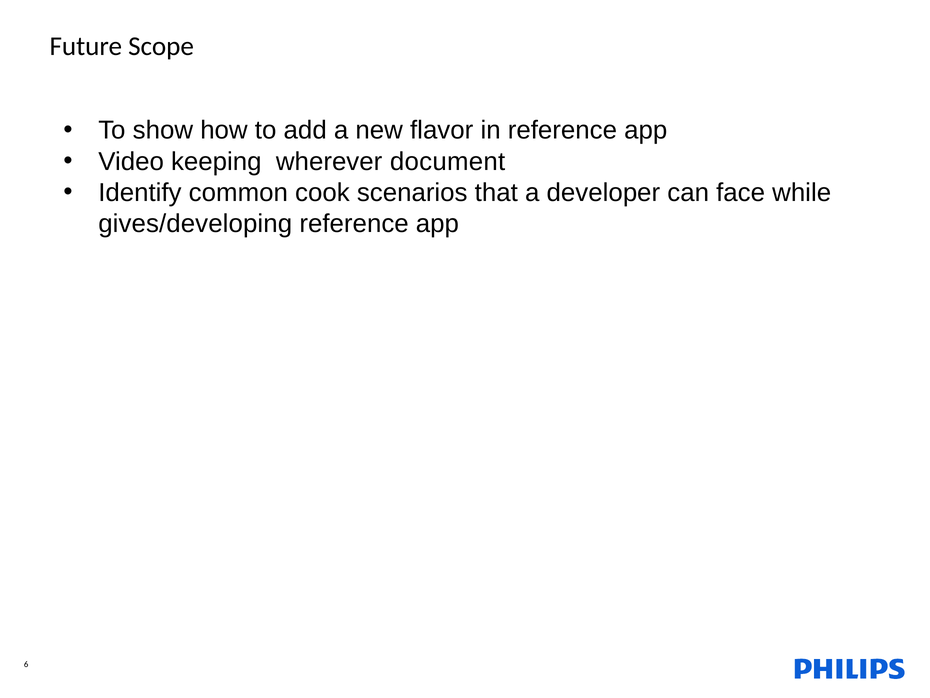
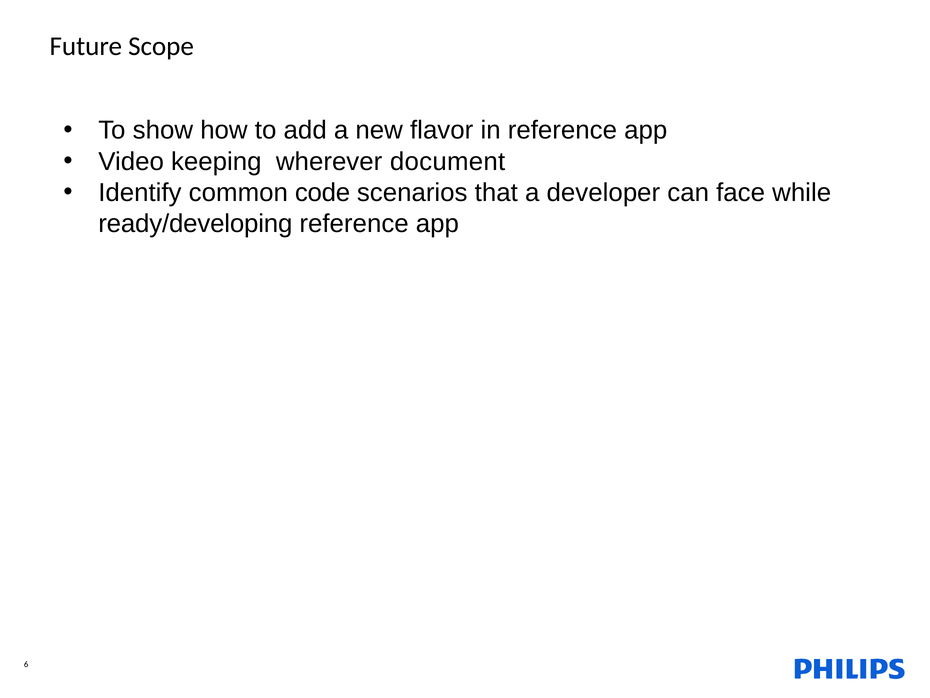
cook: cook -> code (323, 192)
gives/developing: gives/developing -> ready/developing (195, 223)
